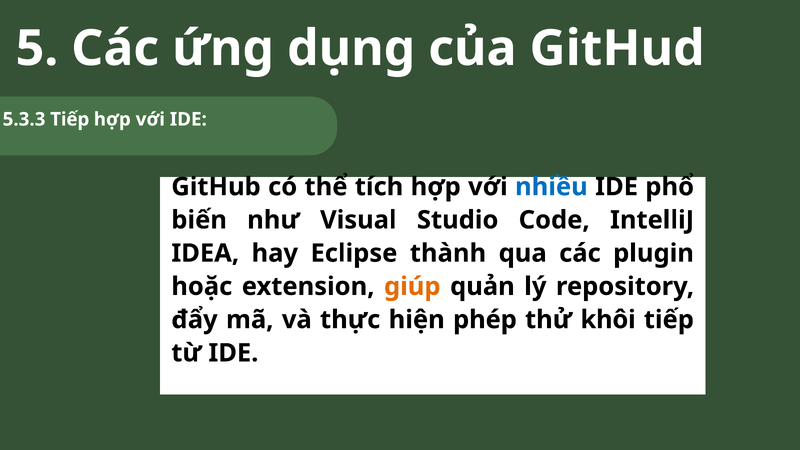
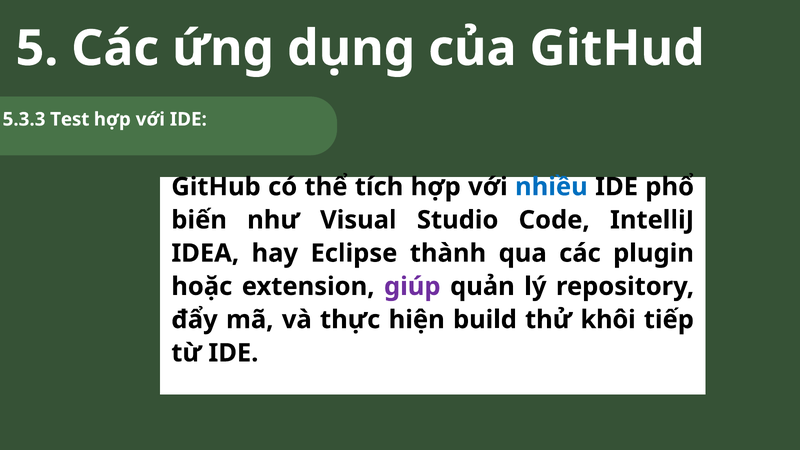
5.3.3 Tiếp: Tiếp -> Test (70, 119)
giúp colour: orange -> purple (412, 286)
phép: phép -> build (485, 320)
